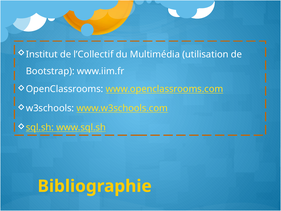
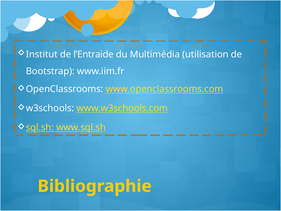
l’Collectif: l’Collectif -> l’Entraide (94, 54)
